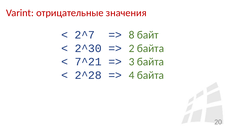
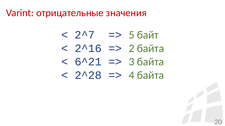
8: 8 -> 5 (132, 35)
2^30: 2^30 -> 2^16 (88, 49)
7^21: 7^21 -> 6^21 (88, 62)
